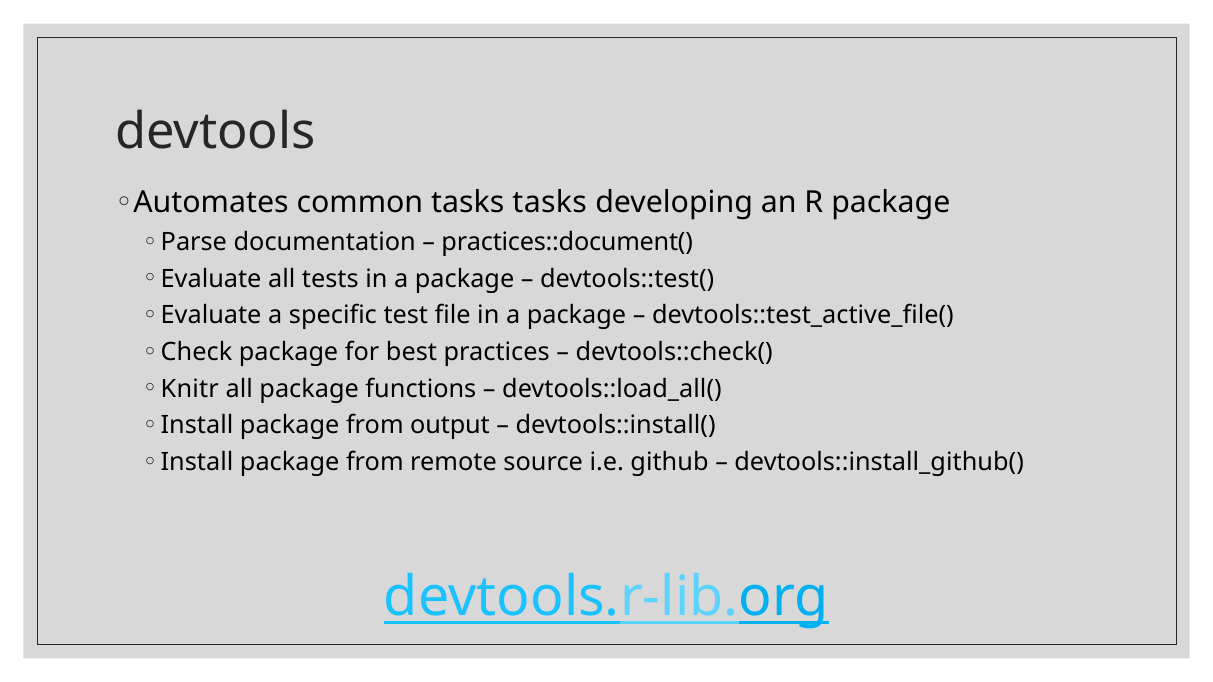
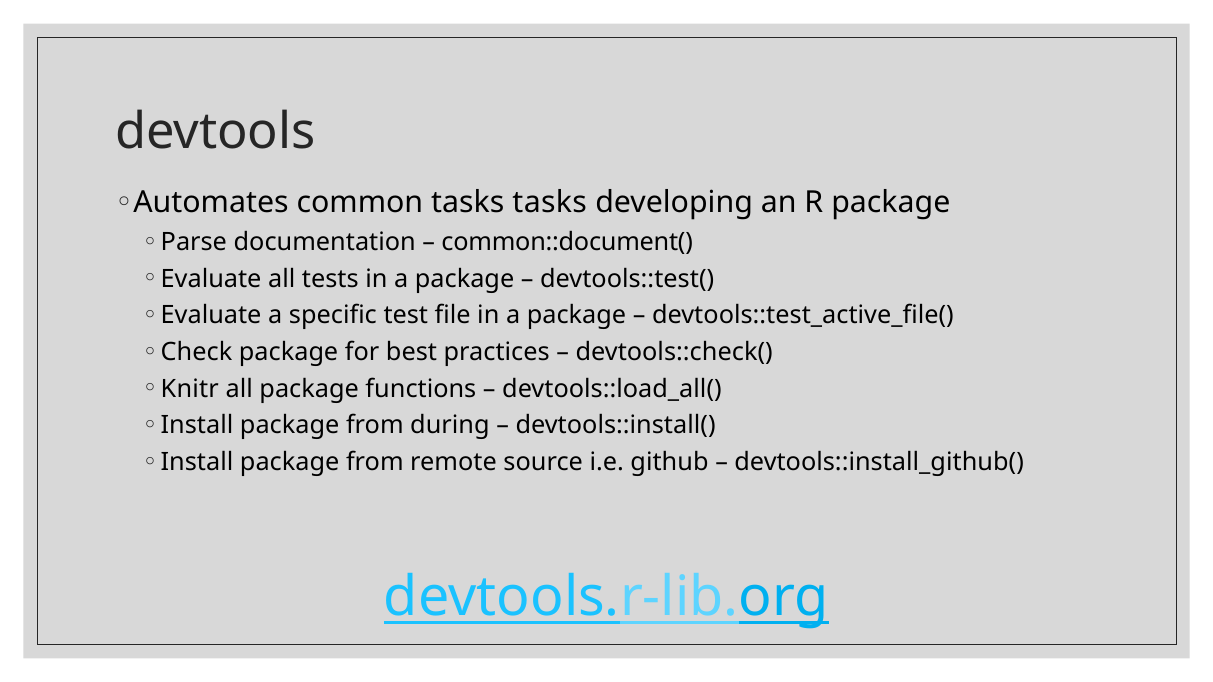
practices::document(: practices::document( -> common::document( (567, 242)
output: output -> during (450, 426)
